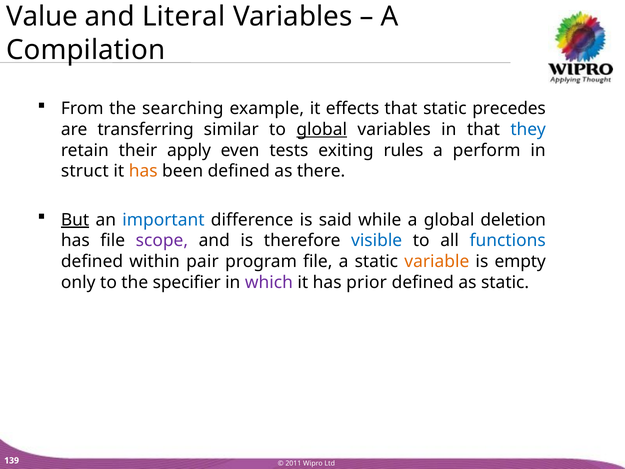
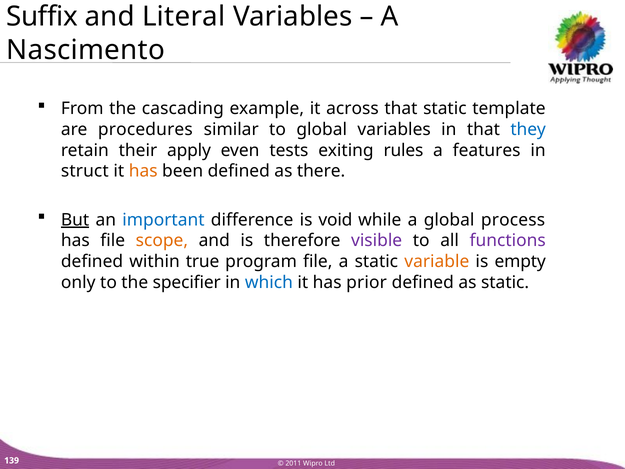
Value: Value -> Suffix (42, 16)
Compilation: Compilation -> Nascimento (86, 50)
searching: searching -> cascading (183, 109)
effects: effects -> across (352, 109)
precedes: precedes -> template (509, 109)
transferring: transferring -> procedures (145, 129)
global underline: present -> none (322, 129)
perform: perform -> features (487, 150)
said: said -> void (335, 220)
deletion: deletion -> process (513, 220)
scope colour: purple -> orange (162, 241)
visible colour: blue -> purple (377, 241)
functions colour: blue -> purple (508, 241)
pair: pair -> true (203, 261)
which colour: purple -> blue (269, 282)
